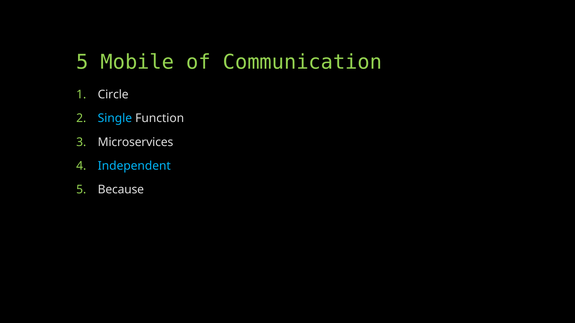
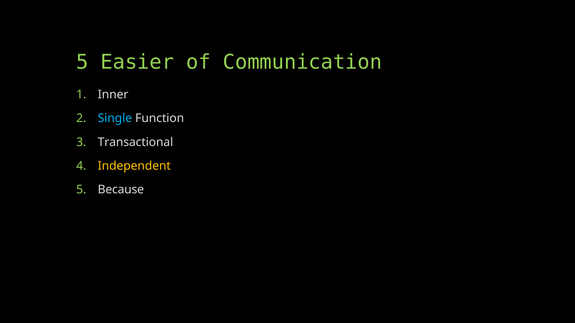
Mobile: Mobile -> Easier (137, 62)
Circle: Circle -> Inner (113, 95)
Microservices: Microservices -> Transactional (135, 142)
Independent colour: light blue -> yellow (134, 166)
